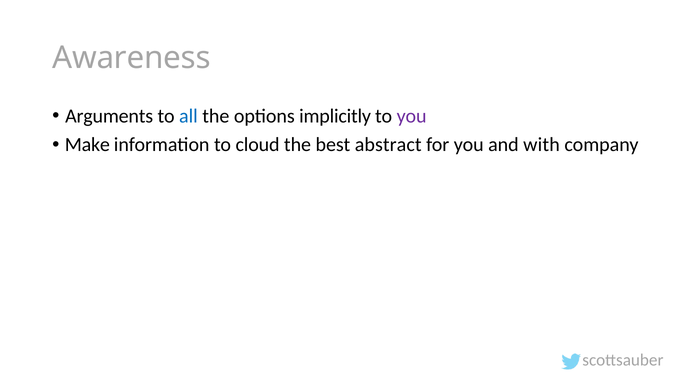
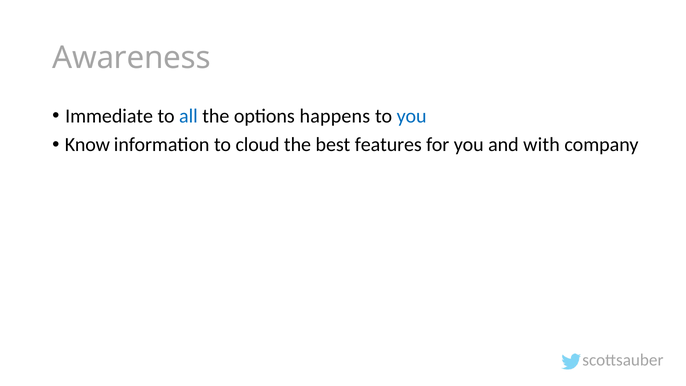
Arguments: Arguments -> Immediate (109, 116)
implicitly: implicitly -> happens (335, 116)
you colour: purple -> blue (412, 116)
Make: Make -> Know (87, 145)
abstract: abstract -> features (388, 145)
